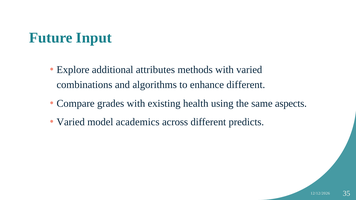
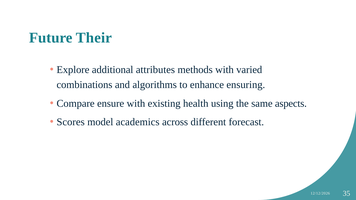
Input: Input -> Their (94, 38)
enhance different: different -> ensuring (246, 85)
grades: grades -> ensure (111, 104)
Varied: Varied -> Scores (71, 122)
predicts: predicts -> forecast (246, 122)
